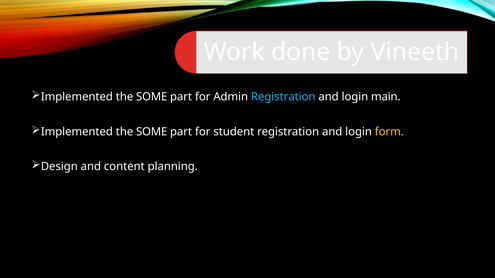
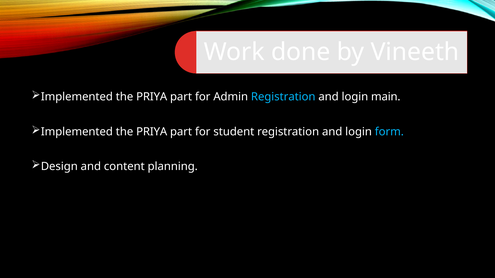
SOME: SOME -> PRIYA (152, 97)
SOME: SOME -> PRIYA (152, 132)
form colour: yellow -> light blue (389, 132)
